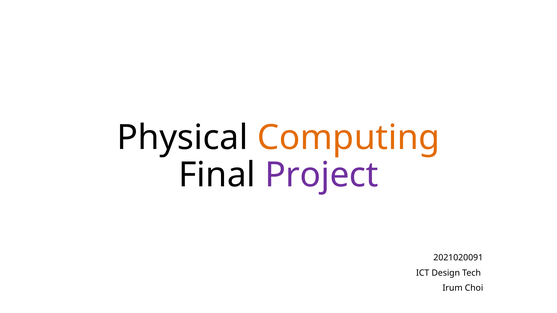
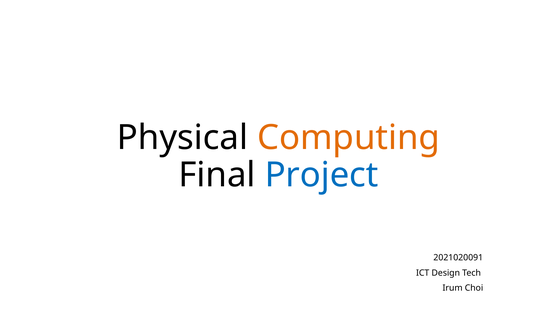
Project colour: purple -> blue (322, 175)
